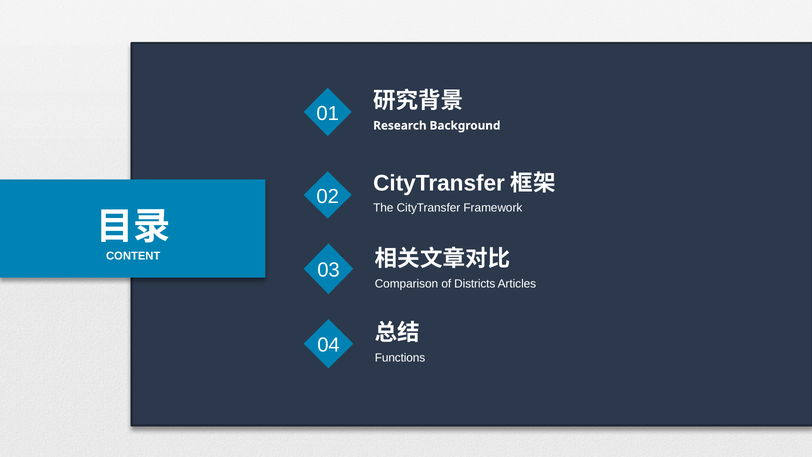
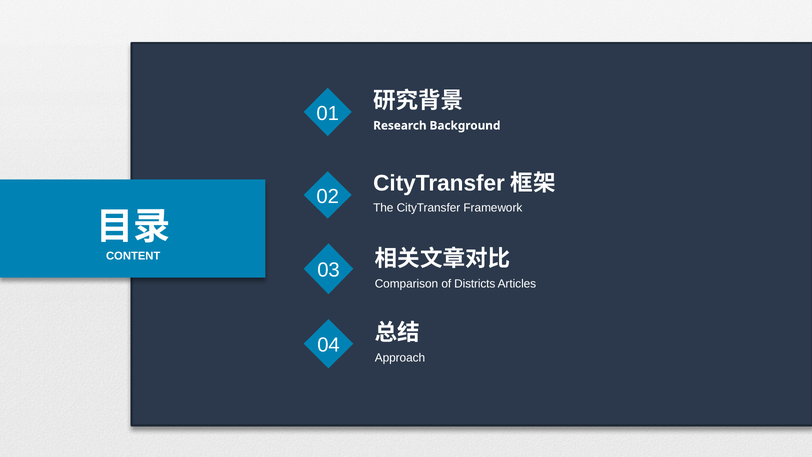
Functions: Functions -> Approach (400, 358)
